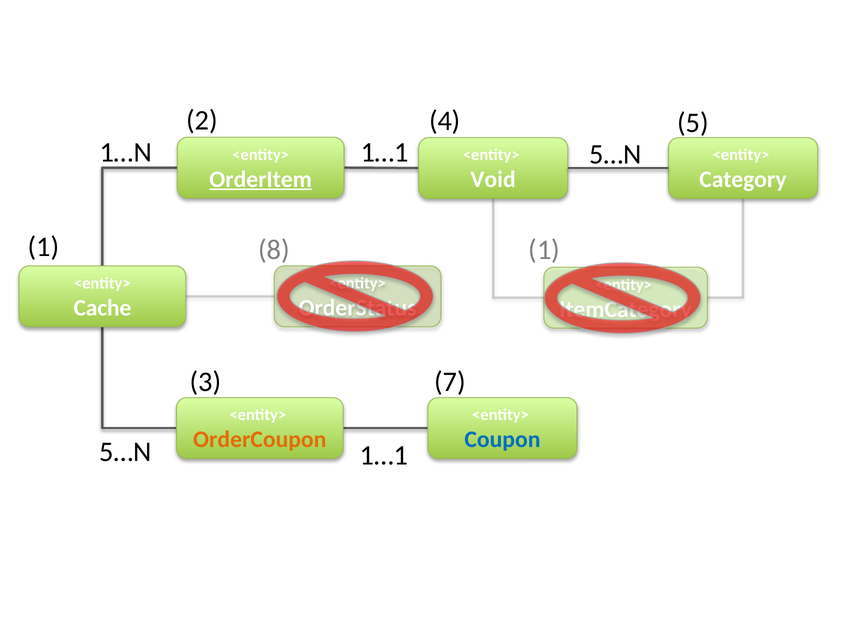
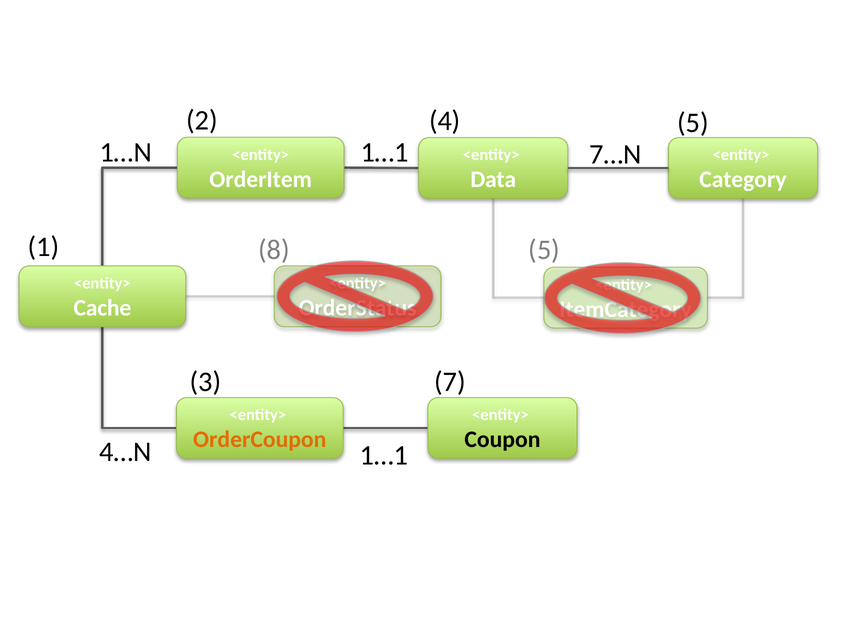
5…N: 5…N -> 7…N (615, 155)
OrderItem underline: present -> none (261, 179)
Void: Void -> Data (493, 180)
8 1: 1 -> 5 (544, 250)
Coupon colour: blue -> black (502, 440)
5…N: 5…N -> 4…N (125, 452)
